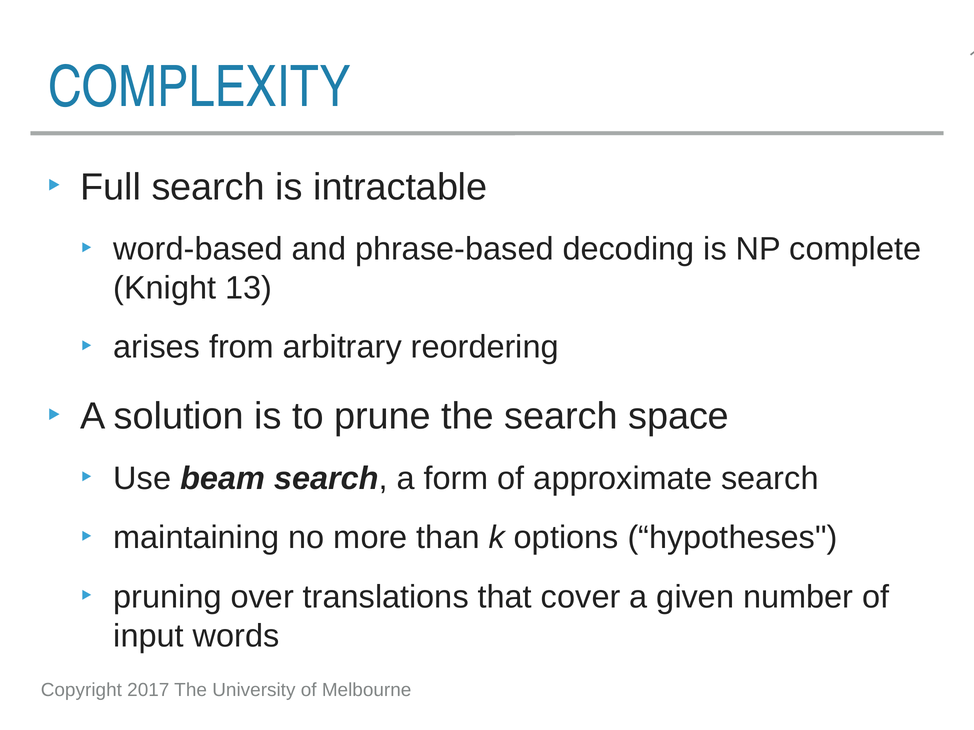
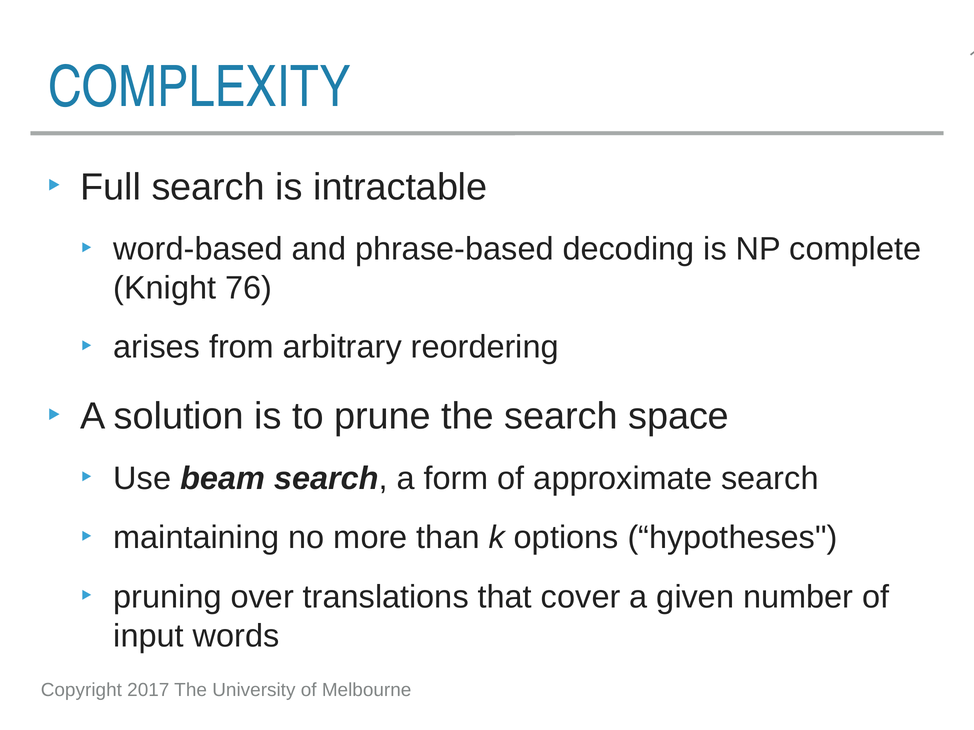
13: 13 -> 76 (249, 288)
